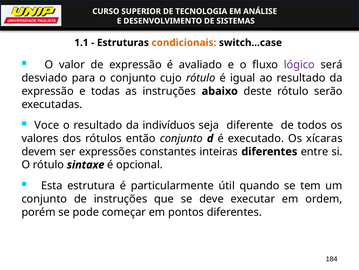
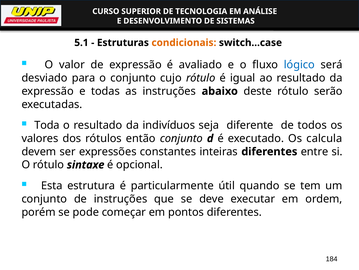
1.1: 1.1 -> 5.1 (81, 43)
lógico colour: purple -> blue (299, 65)
Voce: Voce -> Toda (47, 125)
xícaras: xícaras -> calcula (324, 138)
